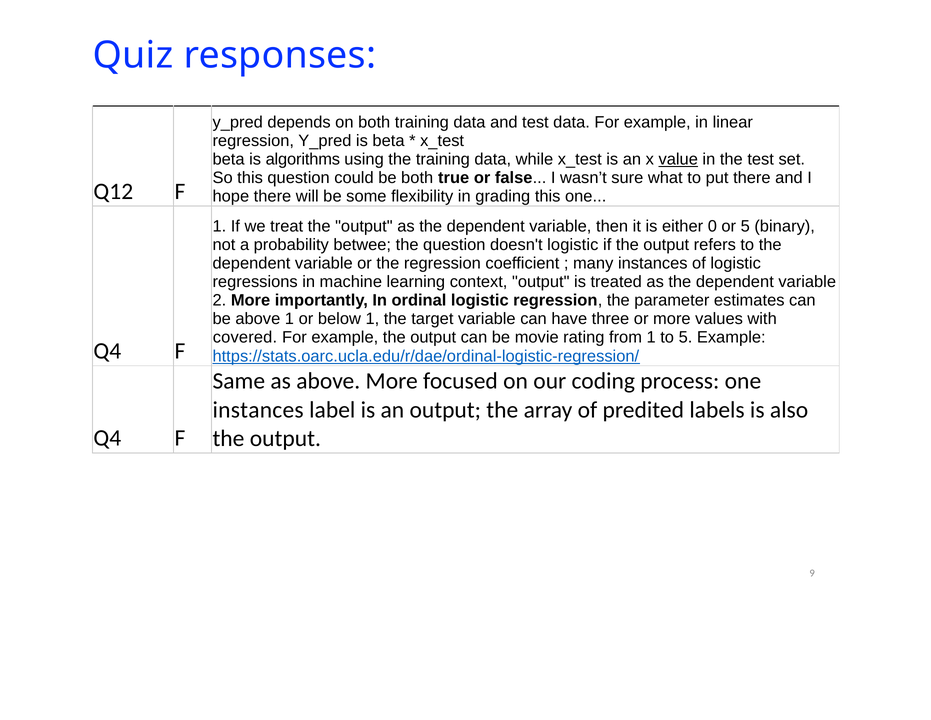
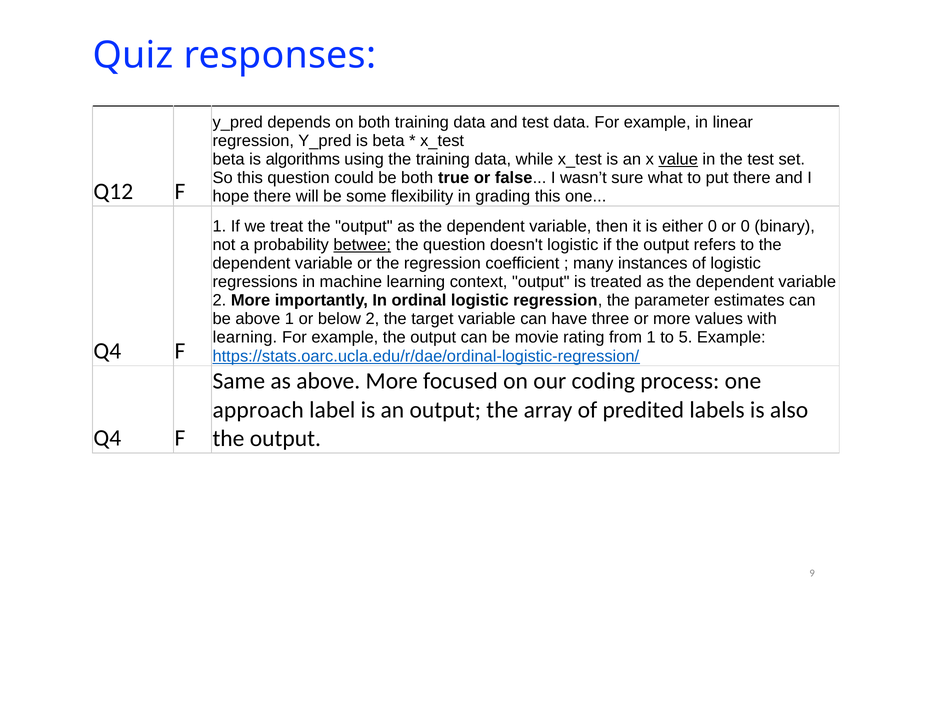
or 5: 5 -> 0 (745, 226)
betwee underline: none -> present (362, 245)
below 1: 1 -> 2 (372, 319)
covered: covered -> learning (245, 337)
instances: instances -> approach (258, 409)
